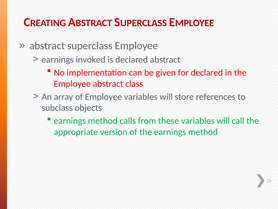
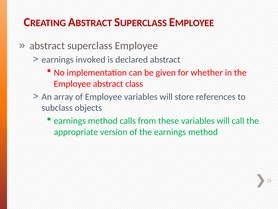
for declared: declared -> whether (207, 72)
